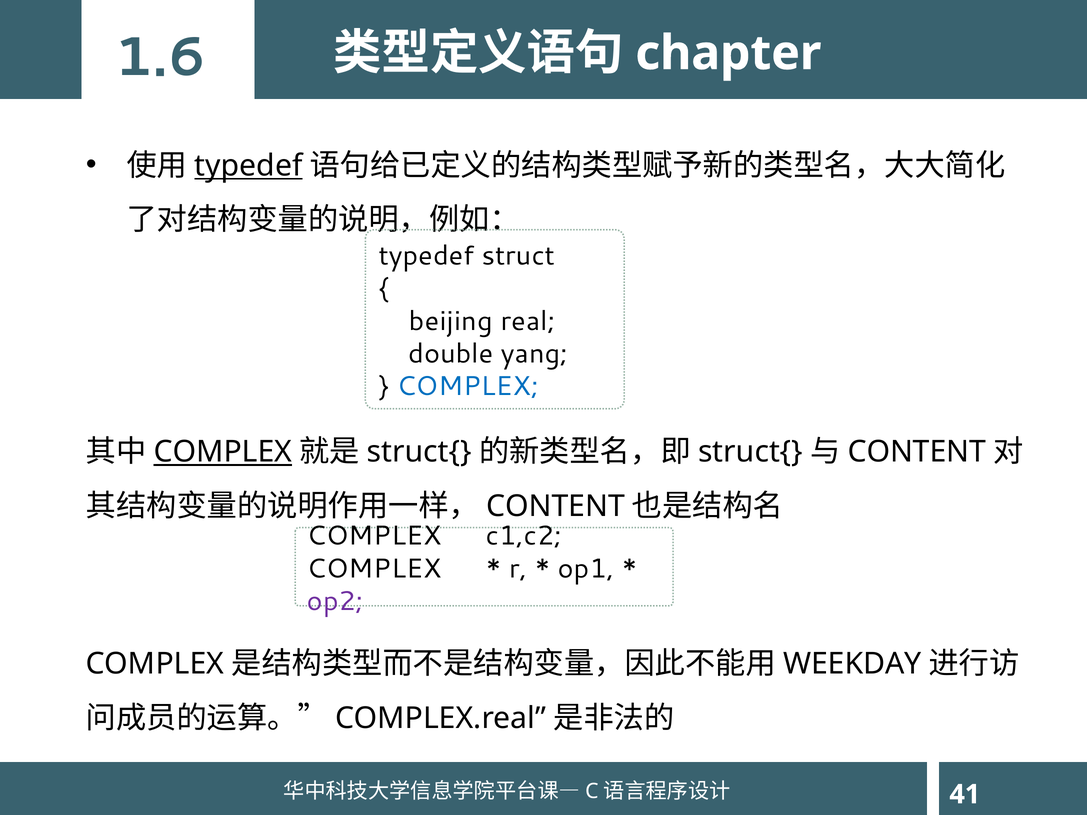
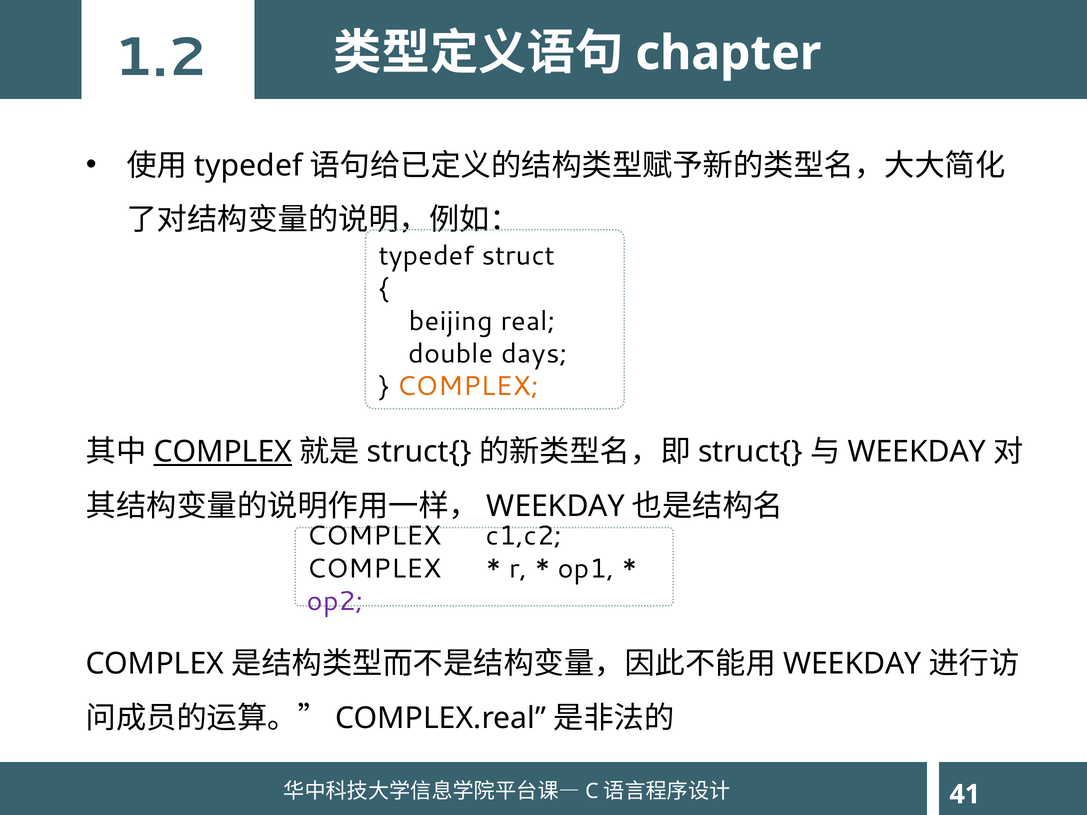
1.6: 1.6 -> 1.2 (160, 57)
typedef underline: present -> none (248, 166)
yang: yang -> days (534, 354)
COMPLEX colour: blue -> orange (468, 386)
CONTENT: CONTENT -> WEEKDAY (917, 452)
CONTENT: CONTENT -> WEEKDAY (556, 506)
